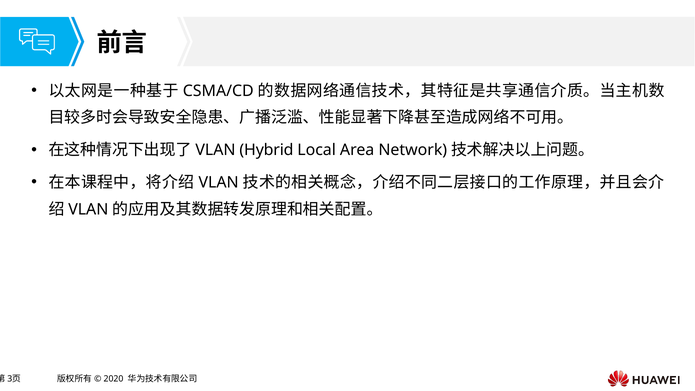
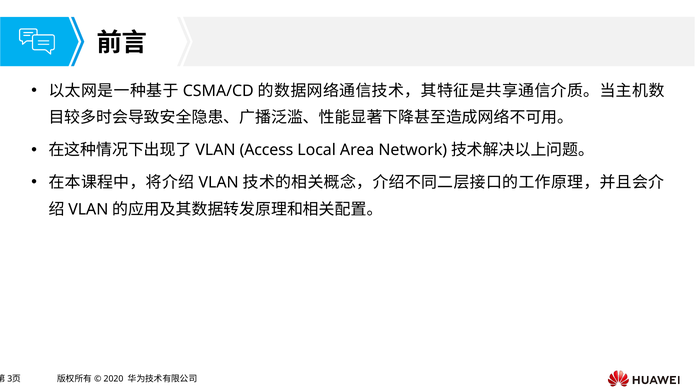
Hybrid: Hybrid -> Access (266, 150)
